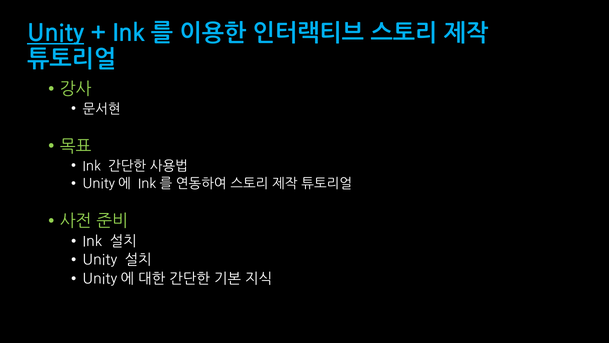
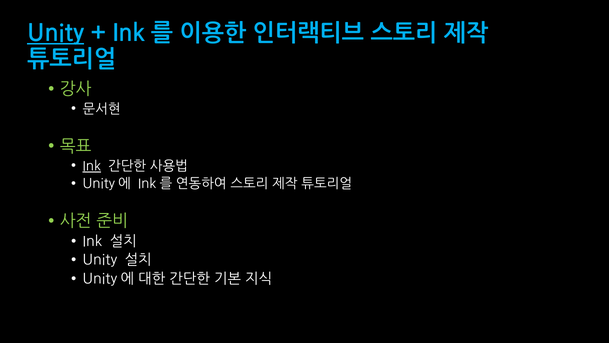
Ink underline: none -> present (92, 166)
